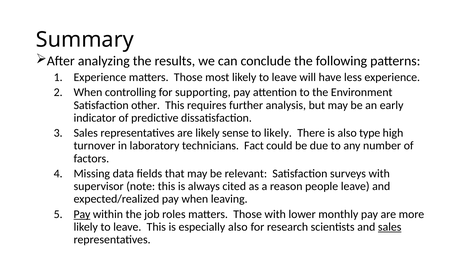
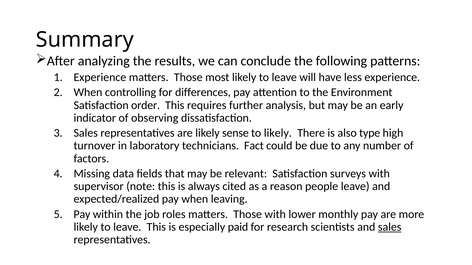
supporting: supporting -> differences (203, 93)
other: other -> order (146, 105)
predictive: predictive -> observing (155, 118)
Pay underline: present -> none (82, 215)
especially also: also -> paid (238, 227)
